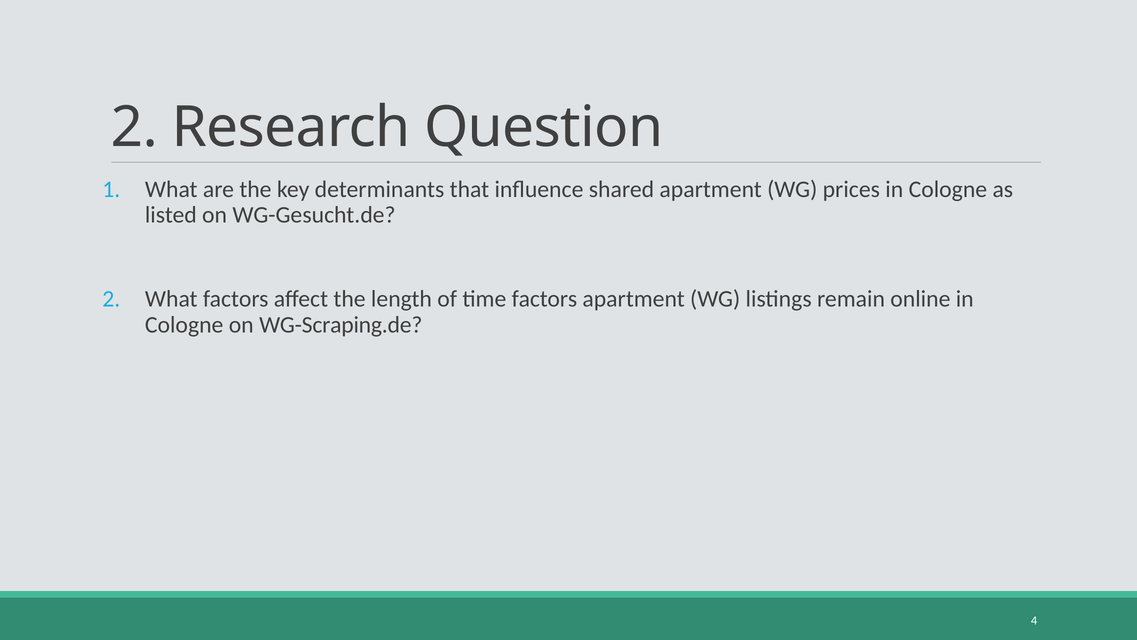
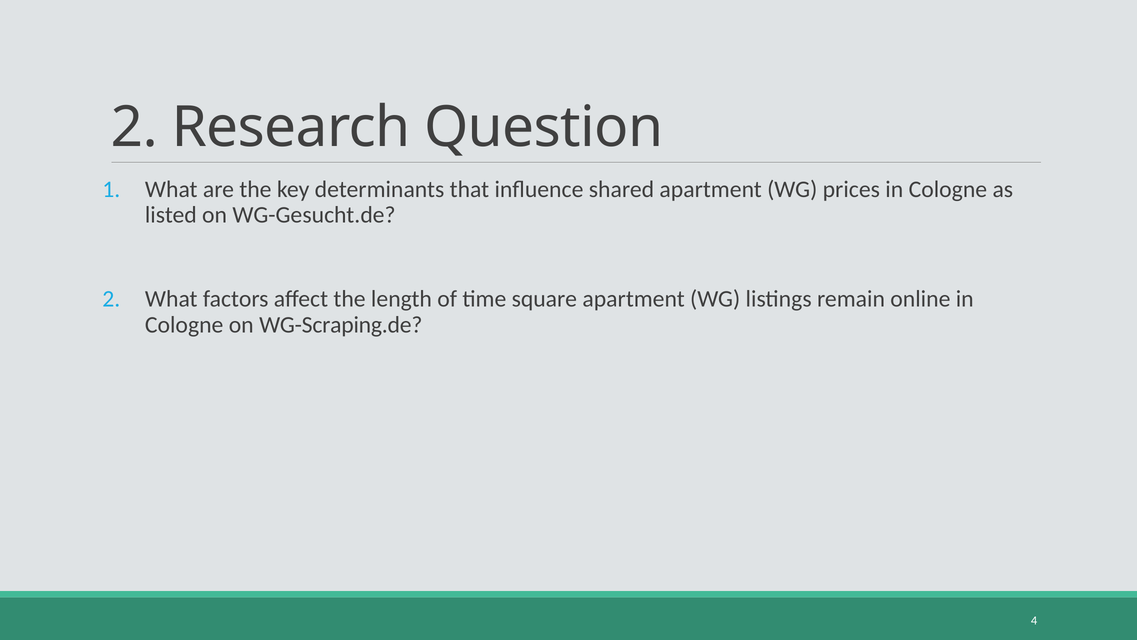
time factors: factors -> square (544, 299)
